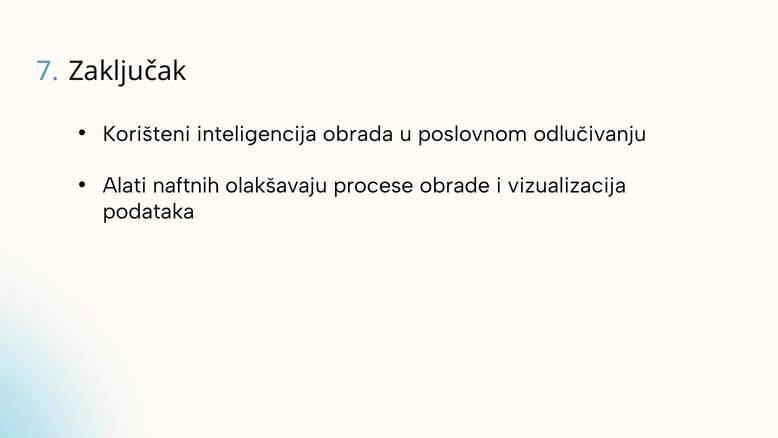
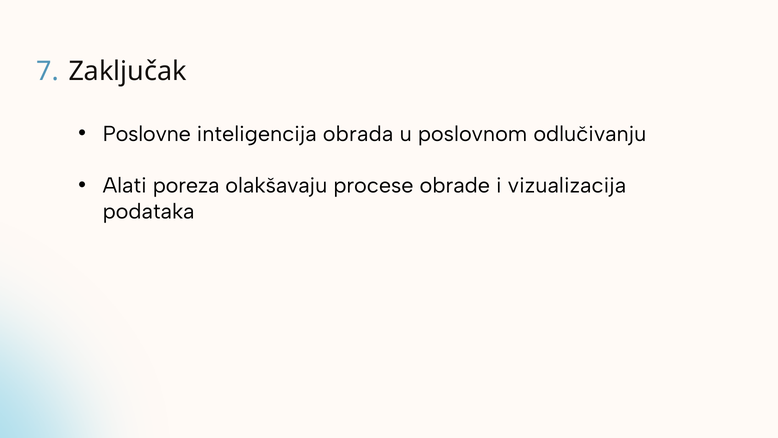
Korišteni: Korišteni -> Poslovne (147, 134)
naftnih: naftnih -> poreza (186, 186)
